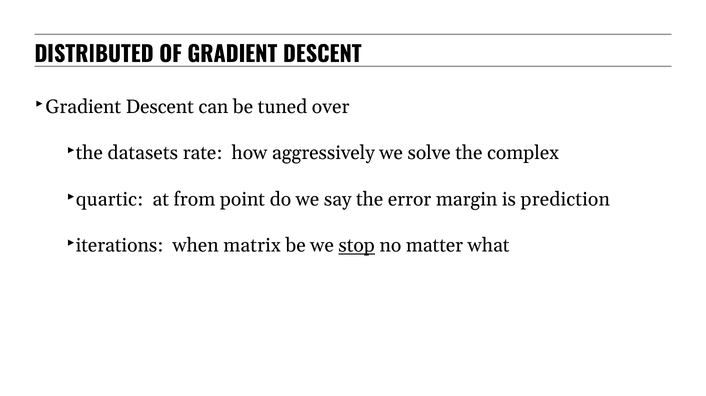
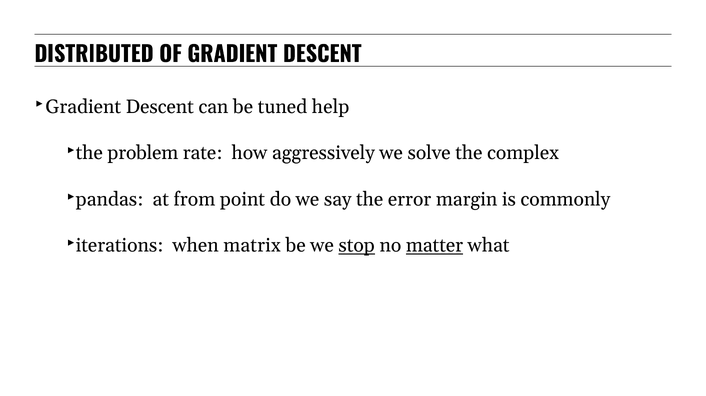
over: over -> help (331, 107)
datasets: datasets -> problem (143, 153)
quartic: quartic -> pandas (109, 199)
prediction: prediction -> commonly (565, 199)
matter underline: none -> present (435, 246)
